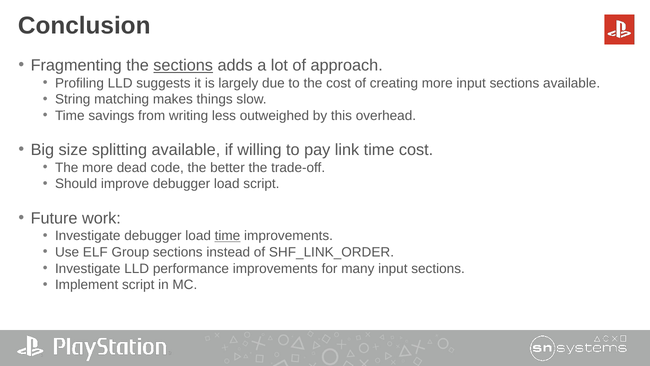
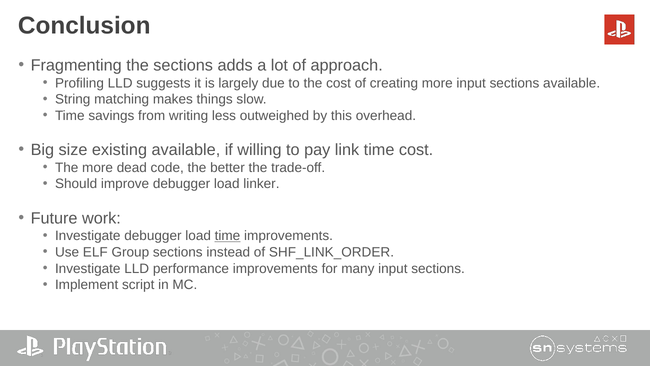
sections underline: present -> none (183, 65)
splitting: splitting -> existing (119, 150)
load script: script -> linker (261, 184)
